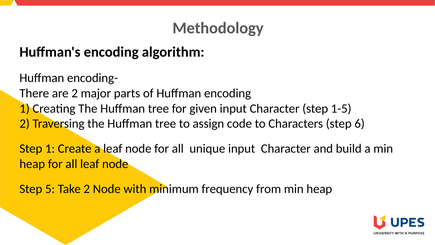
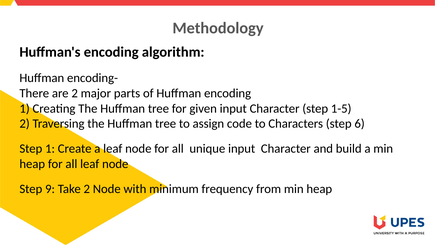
5: 5 -> 9 (50, 189)
